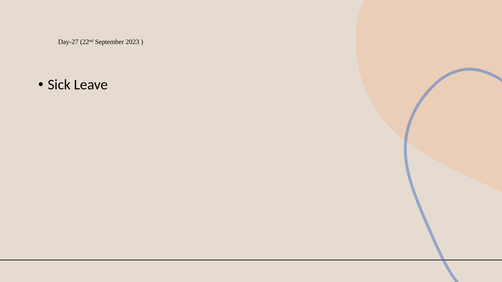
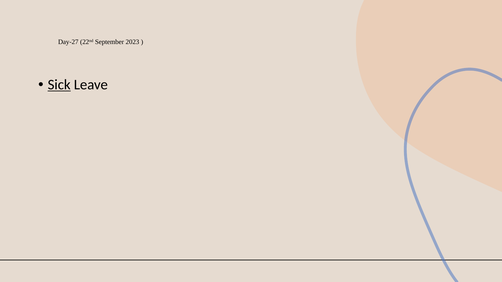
Sick underline: none -> present (59, 85)
